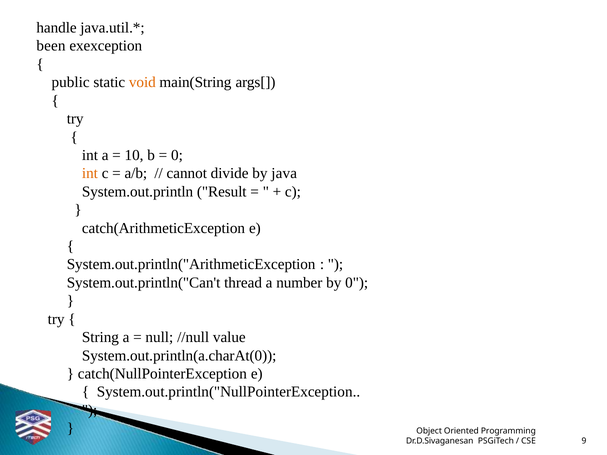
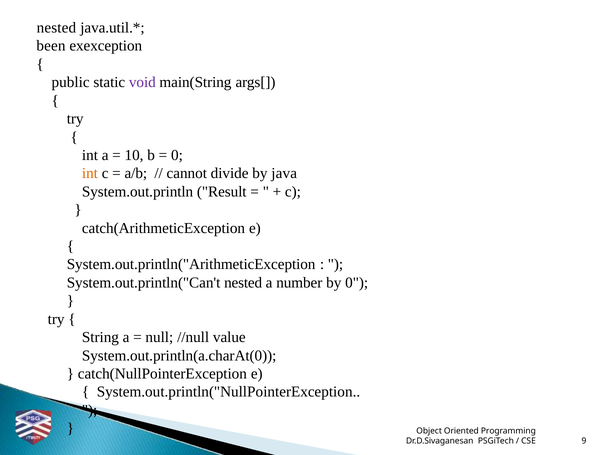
handle: handle -> nested (56, 28)
void colour: orange -> purple (142, 82)
System.out.println("Can't thread: thread -> nested (243, 283)
